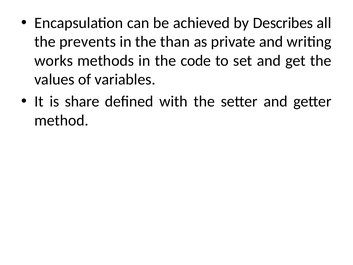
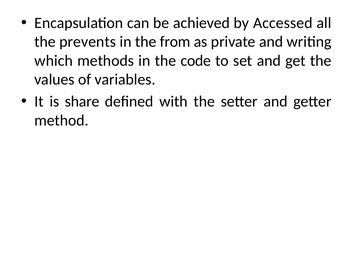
Describes: Describes -> Accessed (283, 23)
than: than -> from (175, 42)
works: works -> which (54, 61)
